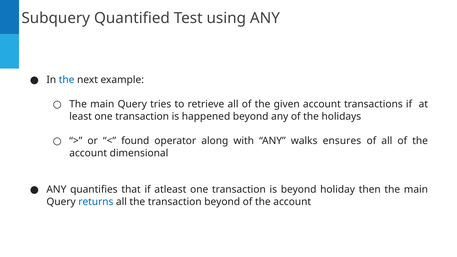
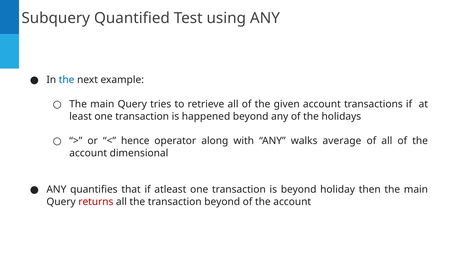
found: found -> hence (135, 141)
ensures: ensures -> average (342, 141)
returns colour: blue -> red (96, 202)
